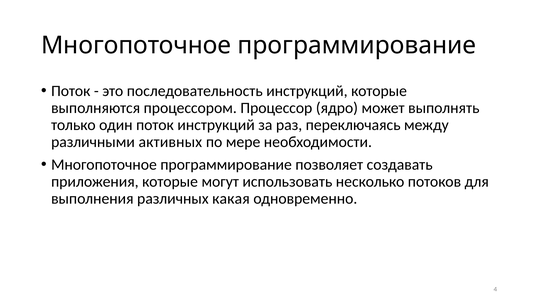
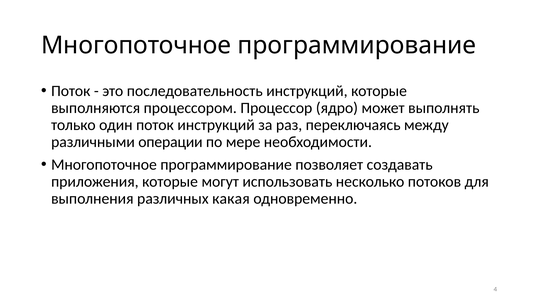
активных: активных -> операции (170, 142)
